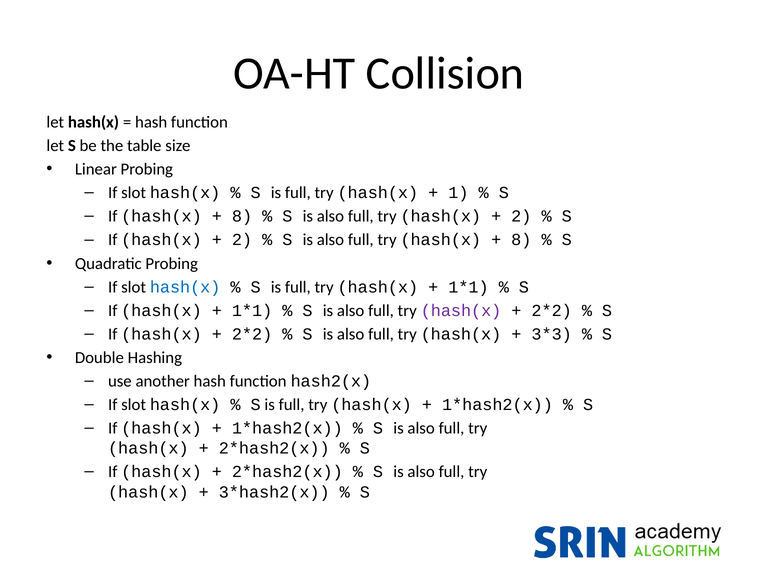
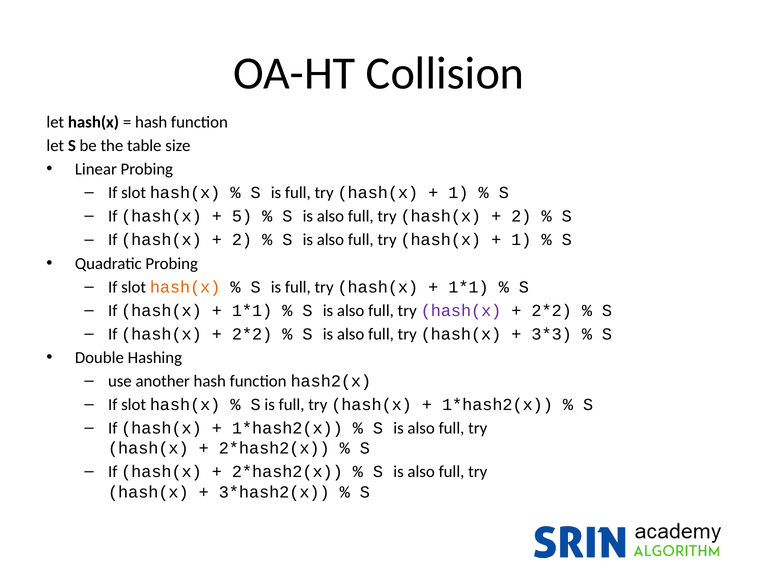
8: 8 -> 5 (242, 217)
8: 8 -> 1 (521, 240)
hash(x colour: blue -> orange (185, 287)
